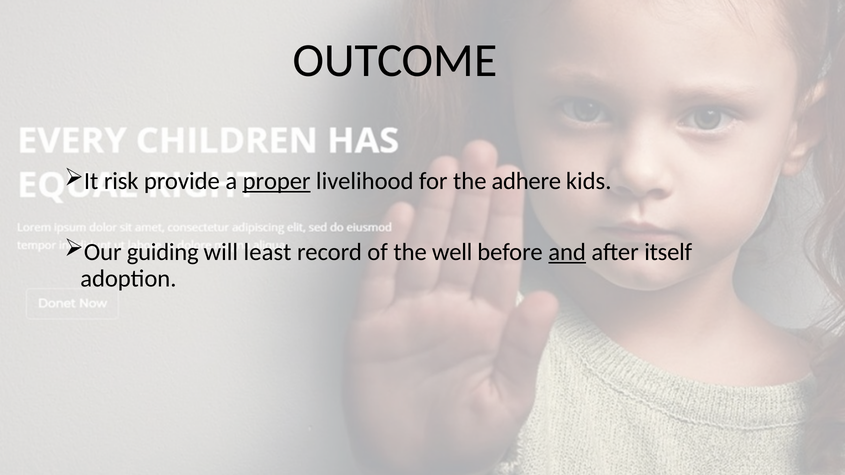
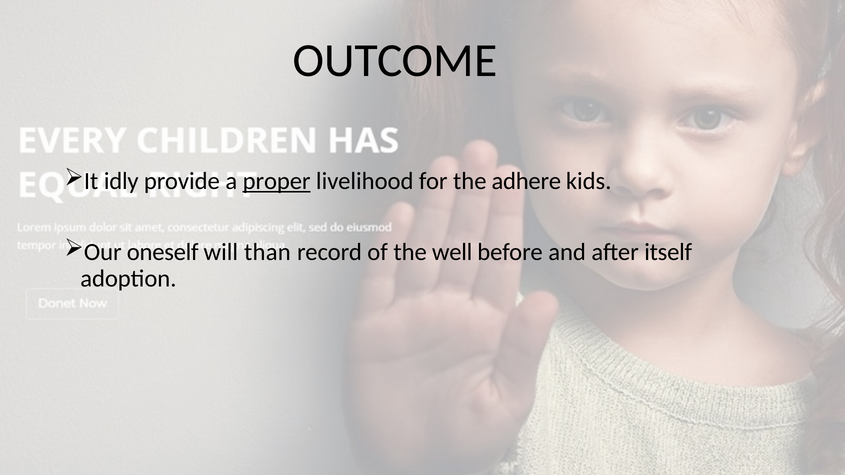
risk: risk -> idly (121, 181)
guiding: guiding -> oneself (163, 252)
least: least -> than (267, 252)
and underline: present -> none (567, 252)
